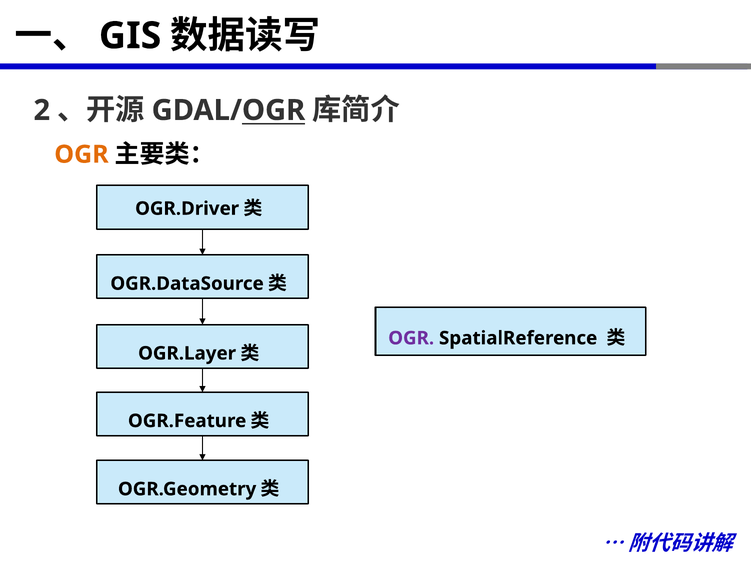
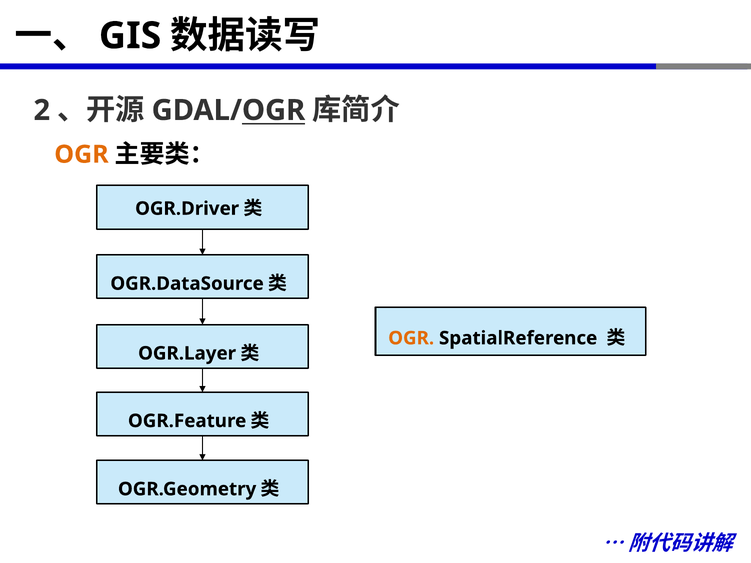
OGR colour: purple -> orange (411, 338)
